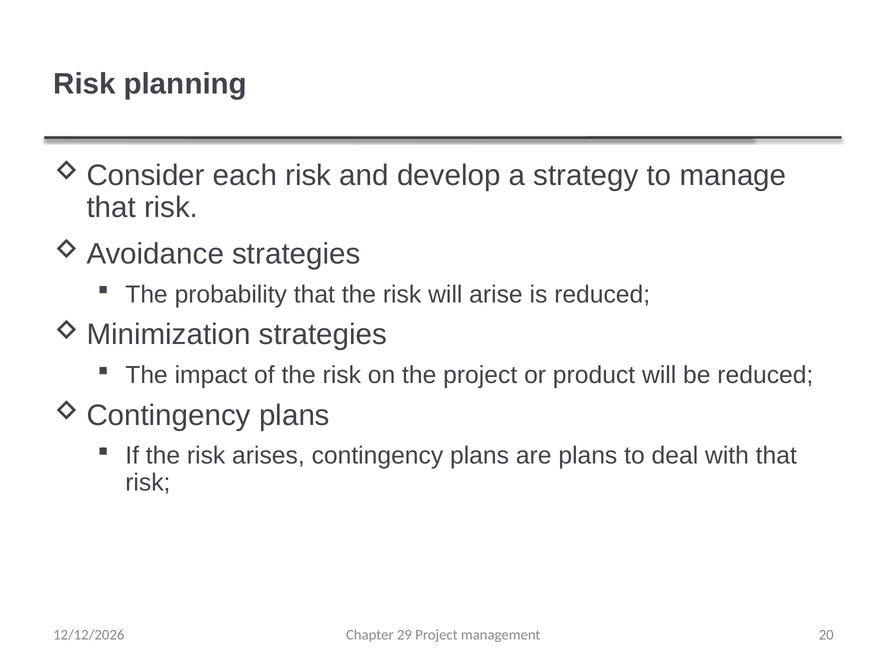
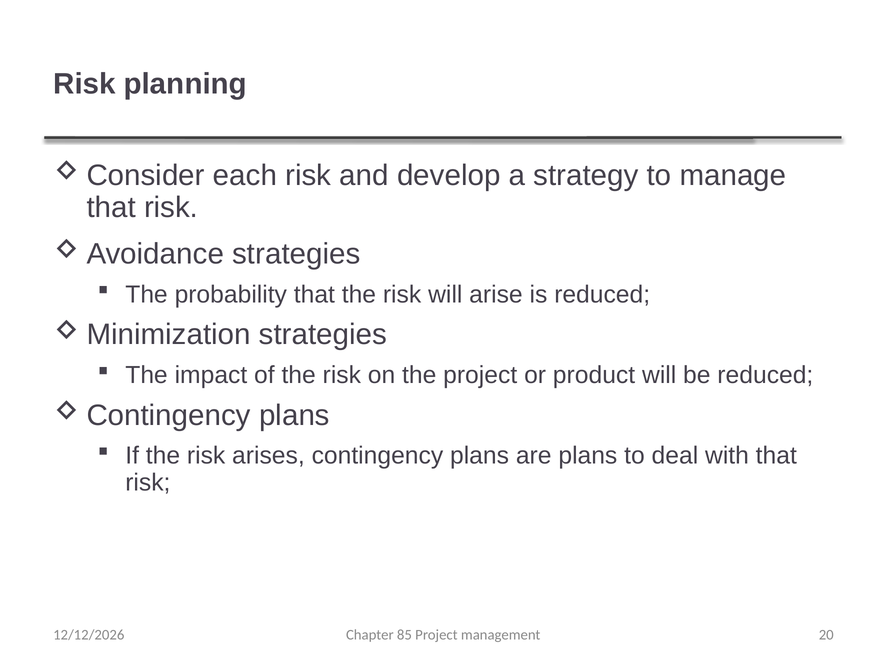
29: 29 -> 85 (404, 635)
